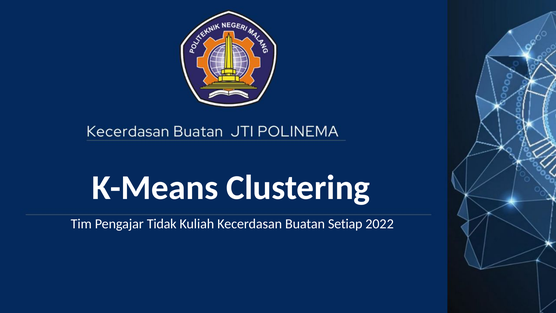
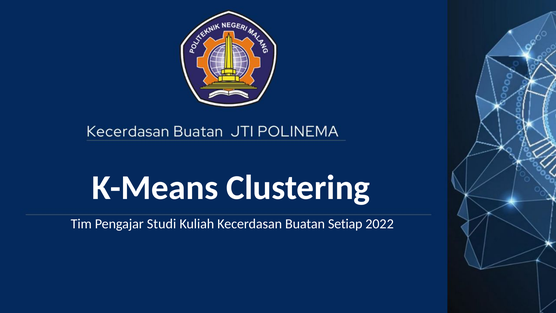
Tidak: Tidak -> Studi (162, 224)
